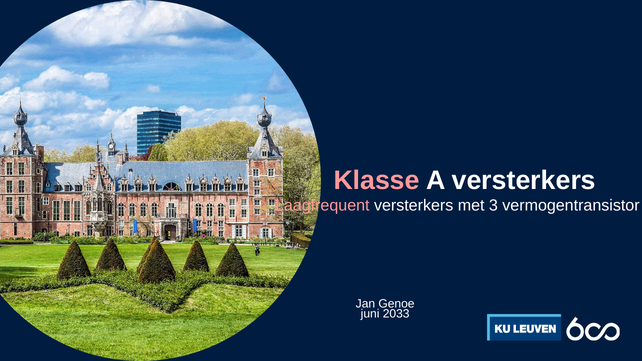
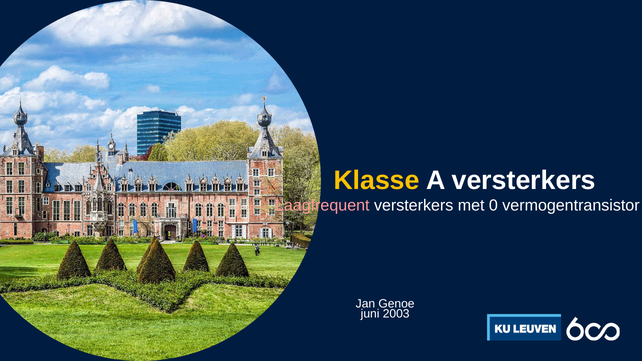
Klasse colour: pink -> yellow (377, 180)
3: 3 -> 0 (493, 206)
2033: 2033 -> 2003 (396, 314)
